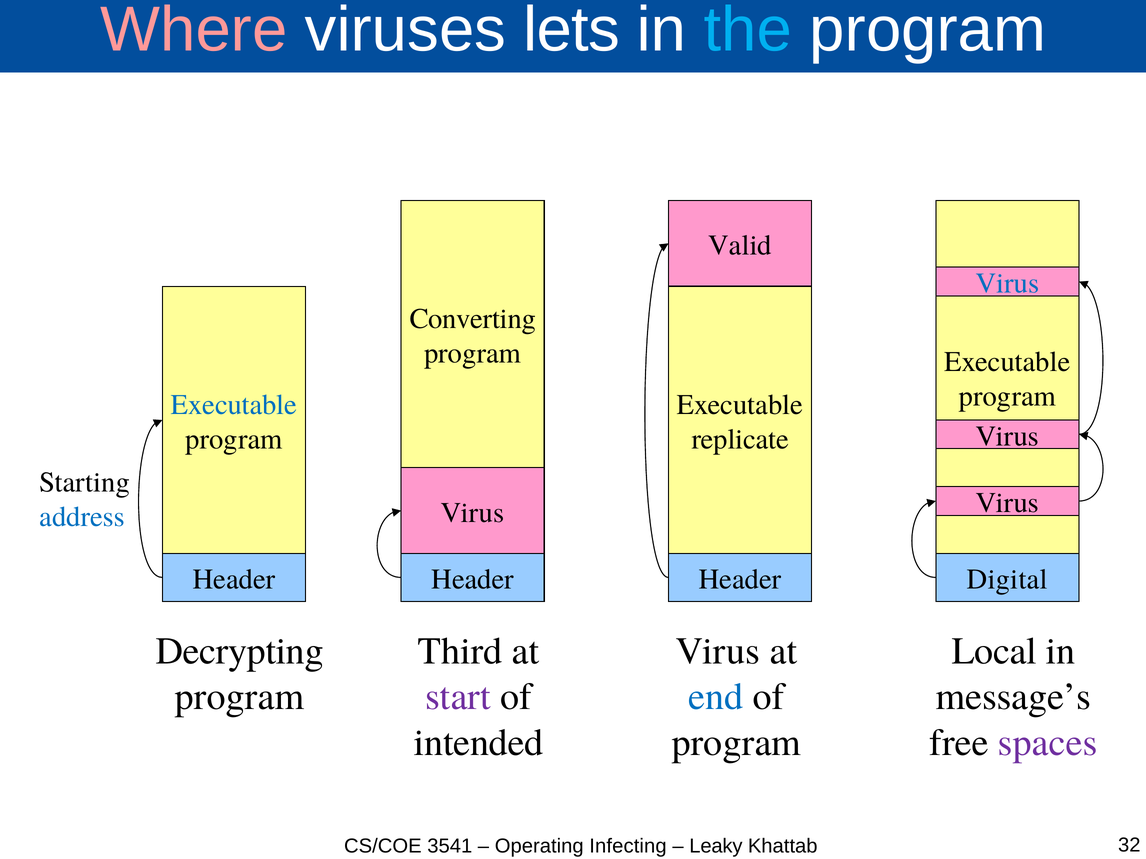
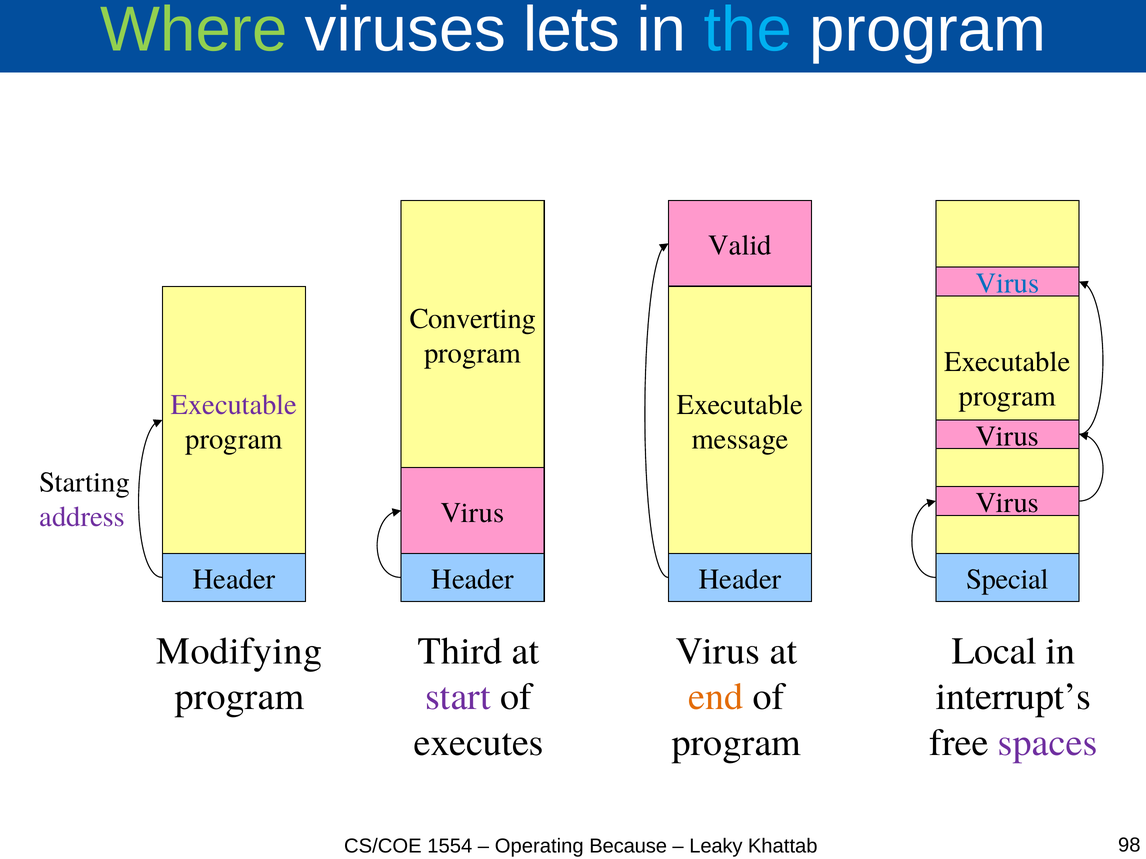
Where colour: pink -> light green (194, 30)
Executable colour: blue -> purple (234, 405)
replicate: replicate -> message (740, 439)
address colour: blue -> purple (82, 517)
Digital: Digital -> Special (1008, 580)
Decrypting: Decrypting -> Modifying (239, 651)
end colour: blue -> orange (716, 697)
message’s: message’s -> interrupt’s (1014, 697)
intended: intended -> executes (479, 743)
3541: 3541 -> 1554 (450, 846)
Infecting: Infecting -> Because (628, 846)
32: 32 -> 98 (1129, 846)
